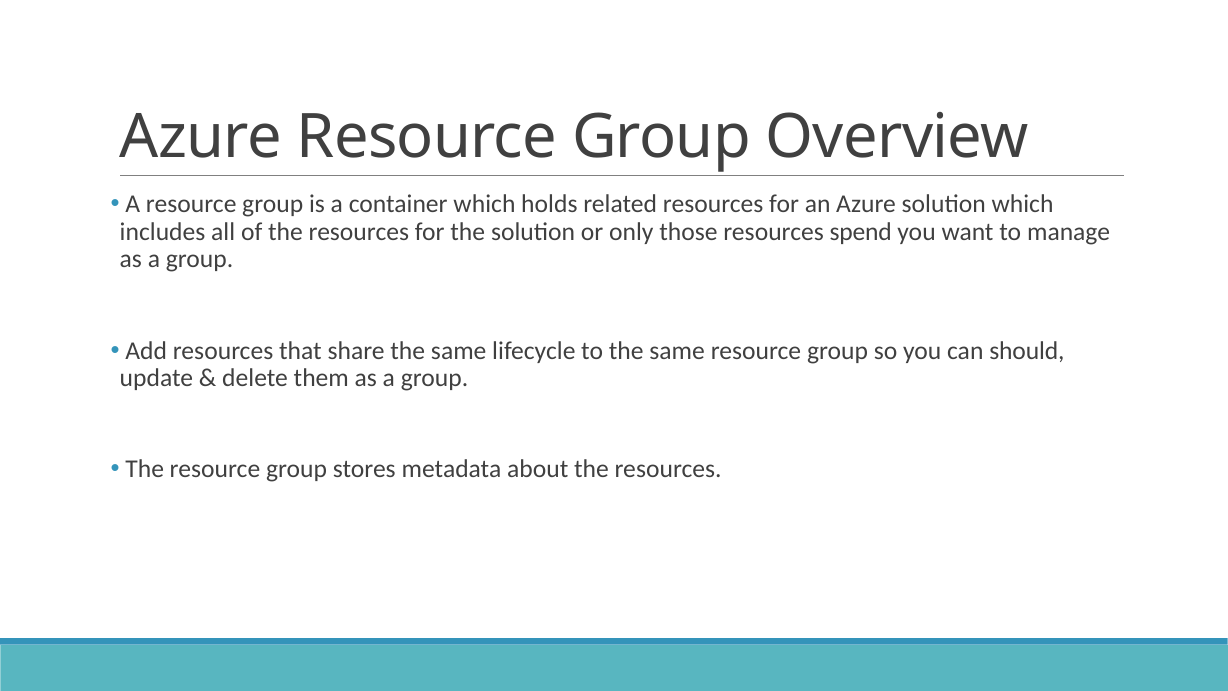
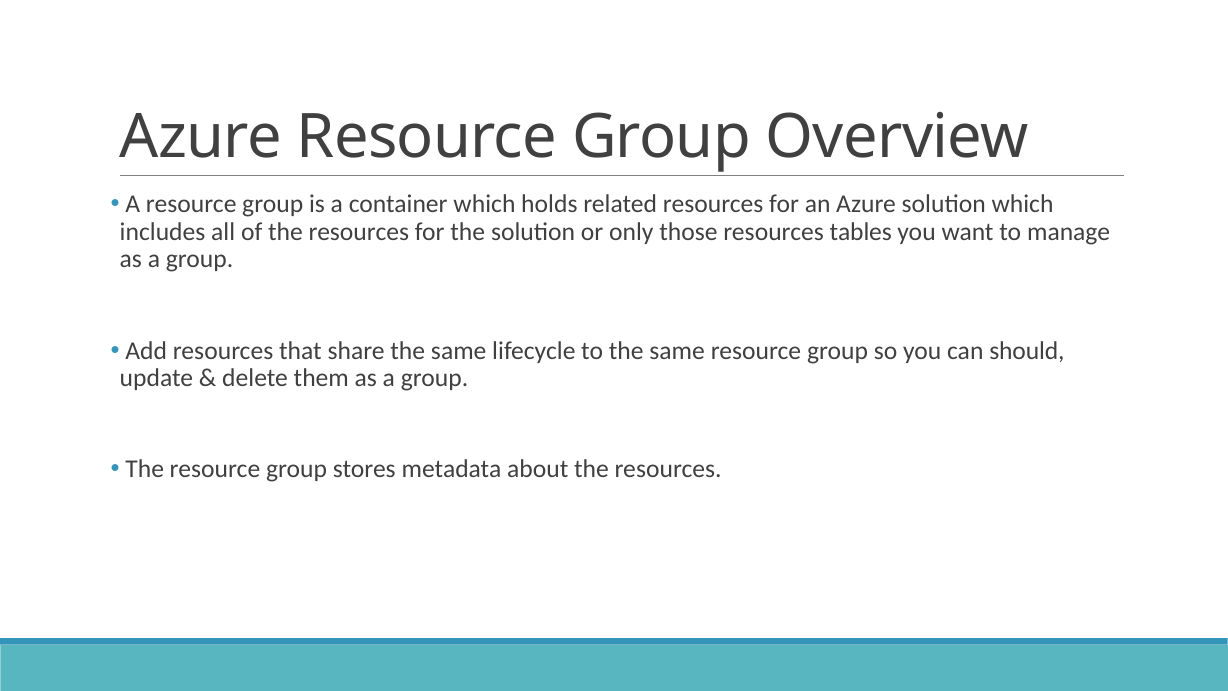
spend: spend -> tables (861, 232)
